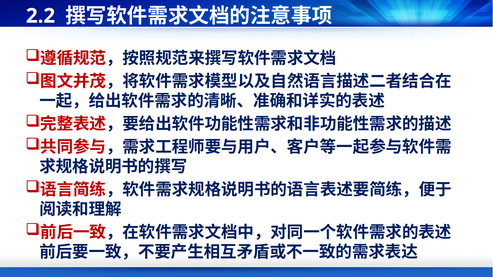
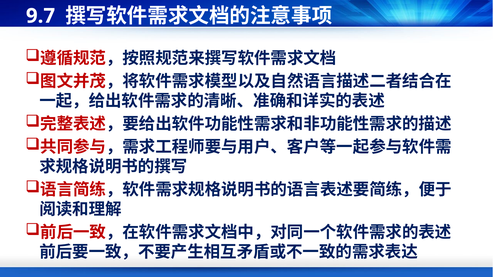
2.2: 2.2 -> 9.7 (41, 16)
